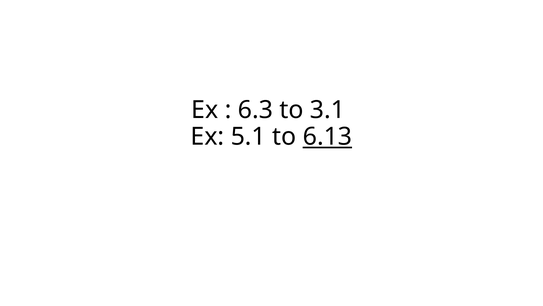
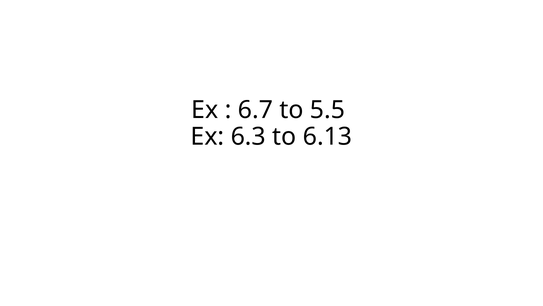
6.3: 6.3 -> 6.7 (255, 110)
3.1: 3.1 -> 5.5 (327, 110)
5.1: 5.1 -> 6.3 (248, 136)
6.13 underline: present -> none (327, 136)
